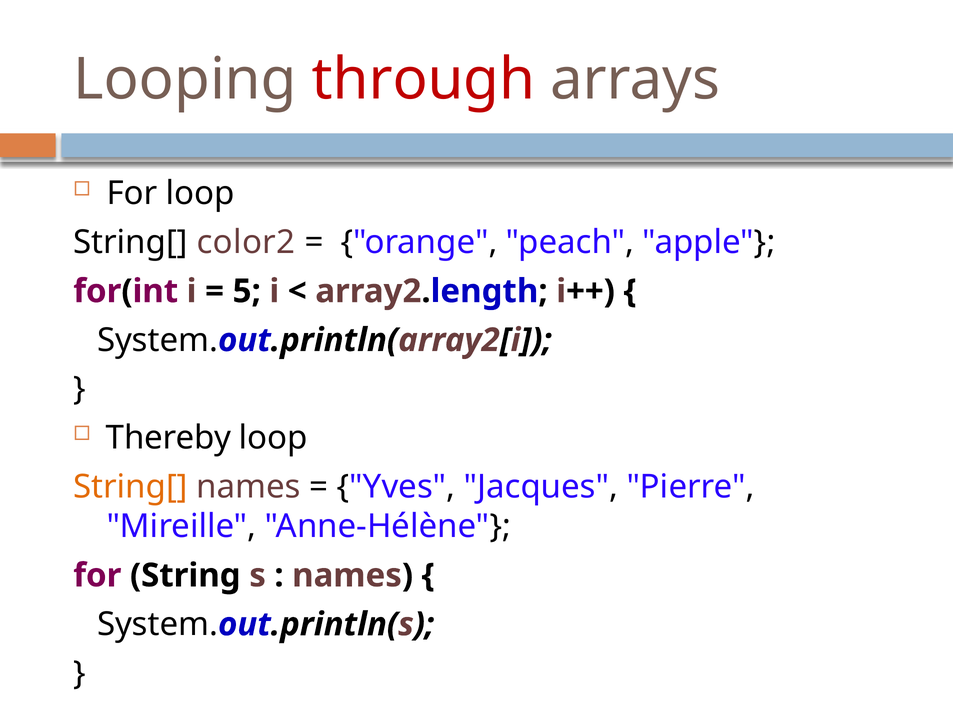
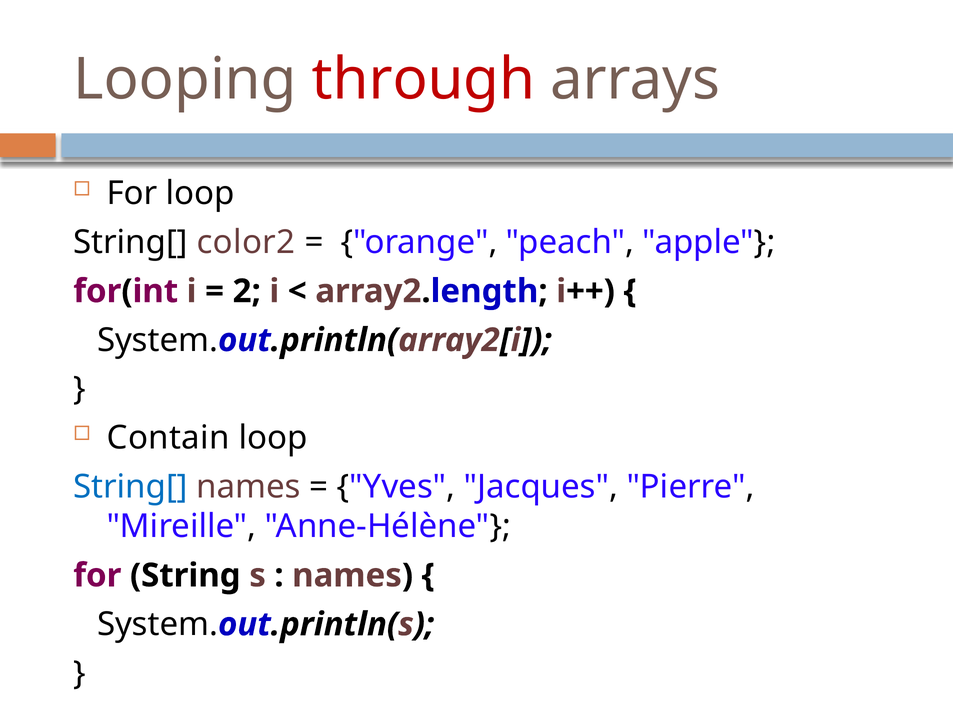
5: 5 -> 2 (247, 292)
Thereby: Thereby -> Contain (168, 438)
String[ colour: orange -> blue (131, 487)
